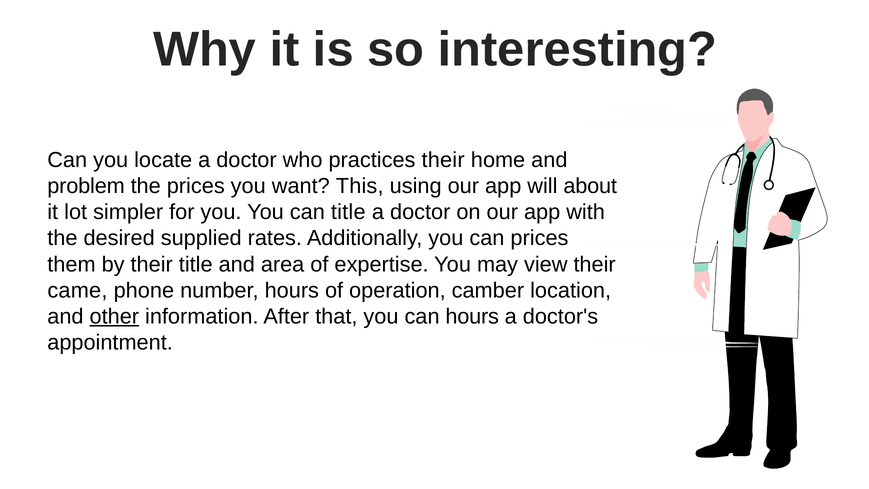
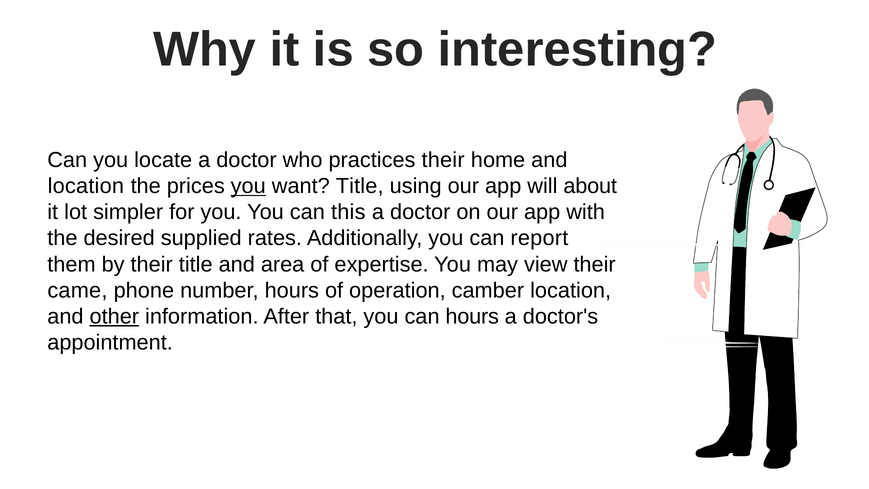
problem: problem -> location (86, 186)
you underline: none -> present (248, 186)
want This: This -> Title (360, 186)
can title: title -> this (348, 212)
can prices: prices -> report (539, 238)
